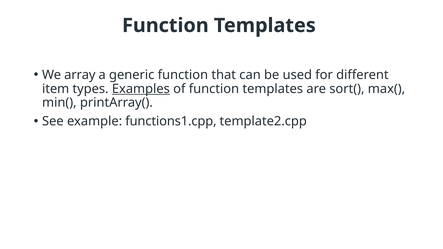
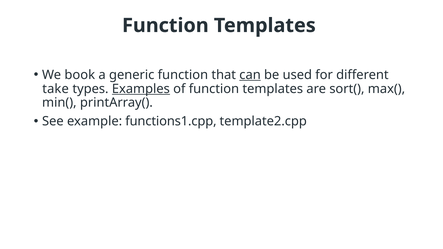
array: array -> book (80, 75)
can underline: none -> present (250, 75)
item: item -> take (56, 89)
